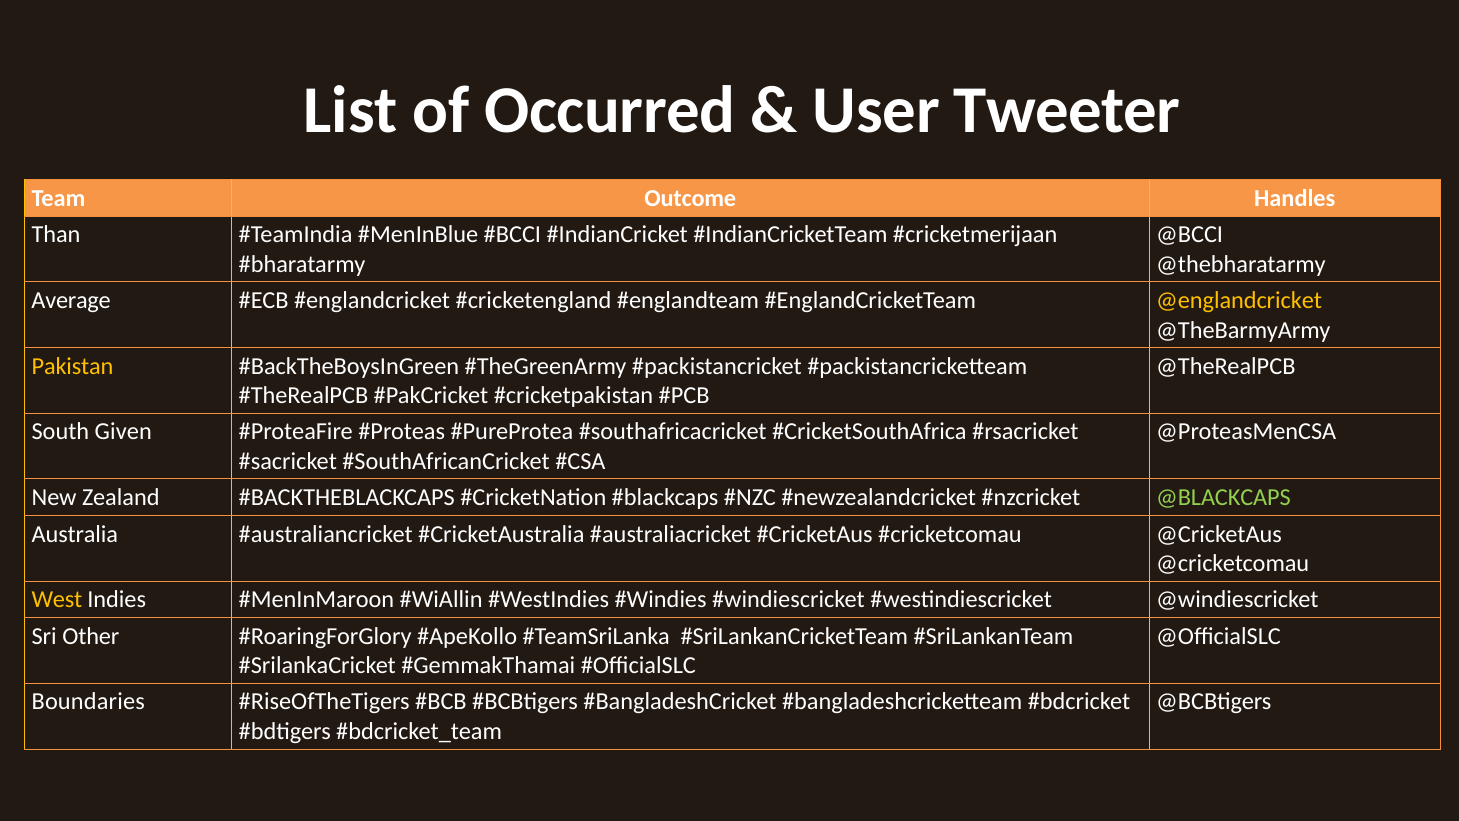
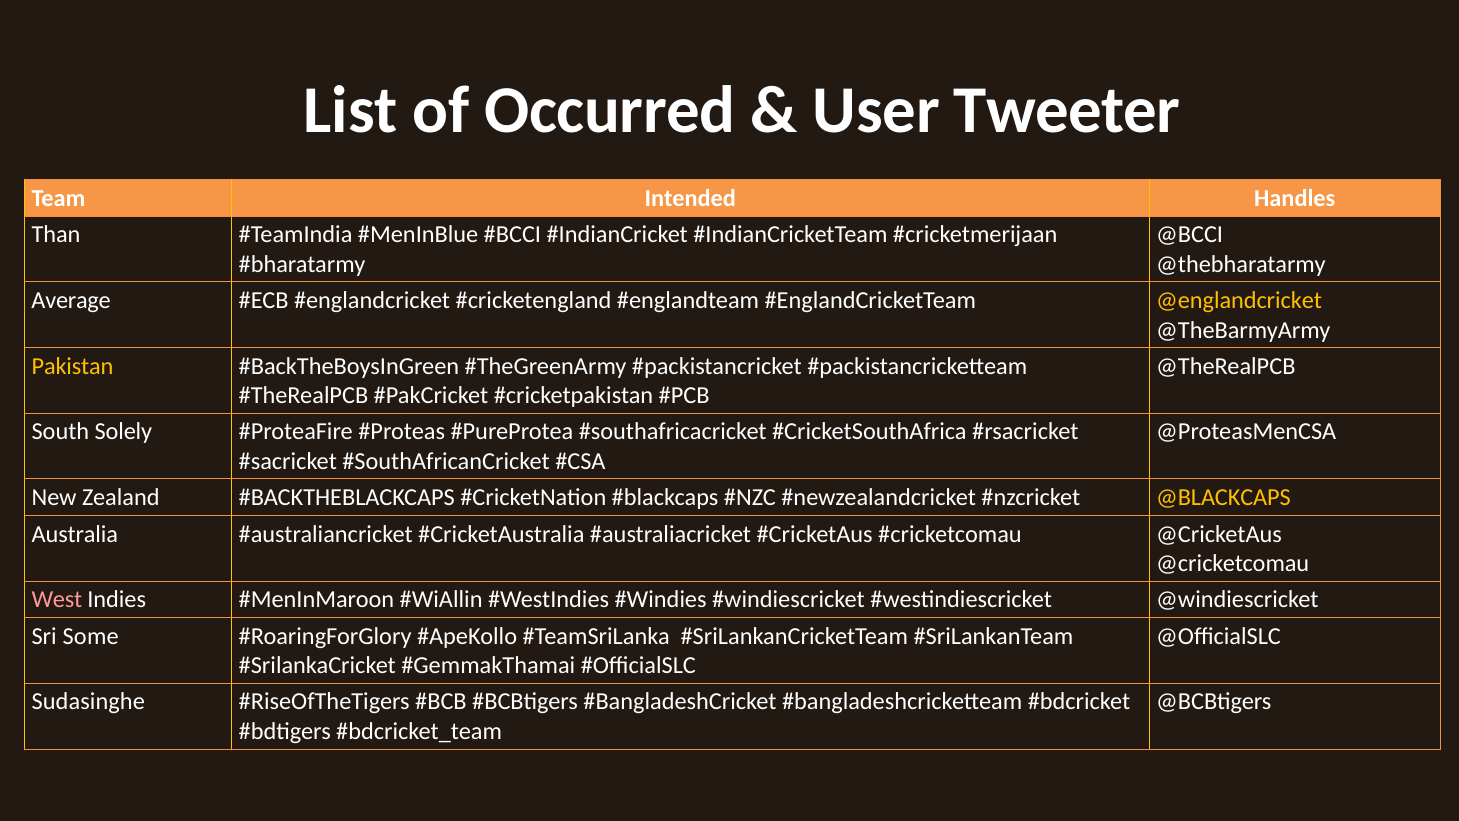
Outcome: Outcome -> Intended (690, 198)
Given: Given -> Solely (123, 432)
@BLACKCAPS colour: light green -> yellow (1223, 497)
West colour: yellow -> pink (57, 599)
Other: Other -> Some (91, 636)
Boundaries: Boundaries -> Sudasinghe (88, 702)
